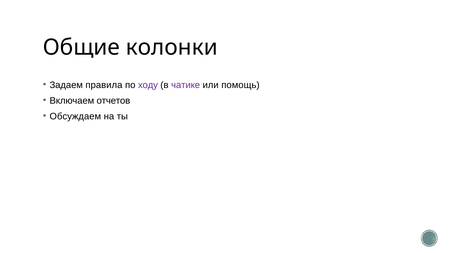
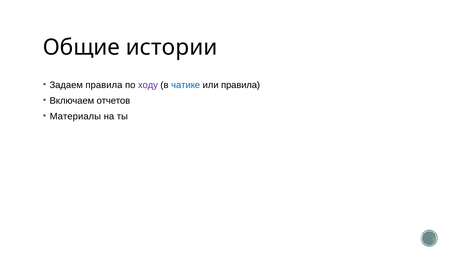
колонки: колонки -> истории (172, 47)
чатике colour: purple -> blue (186, 85)
или помощь: помощь -> правила (241, 85)
Обсуждаем: Обсуждаем -> Материалы (75, 116)
